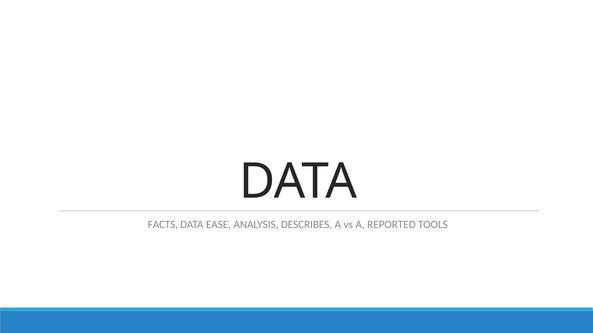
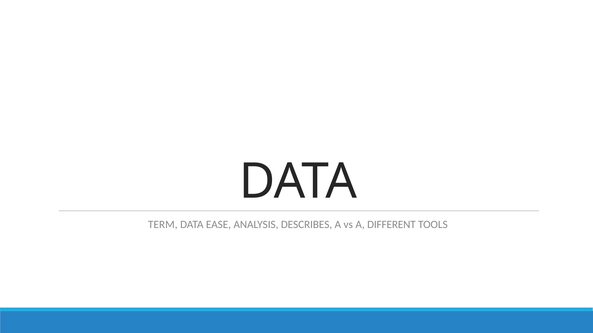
FACTS: FACTS -> TERM (163, 225)
REPORTED: REPORTED -> DIFFERENT (391, 225)
